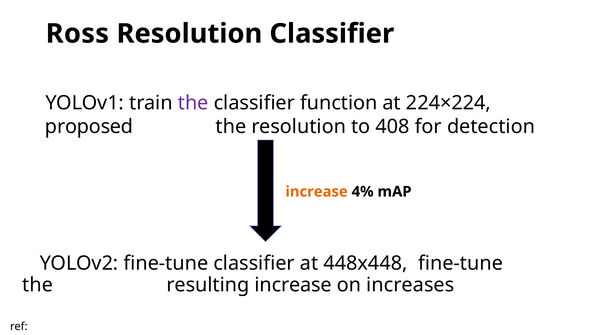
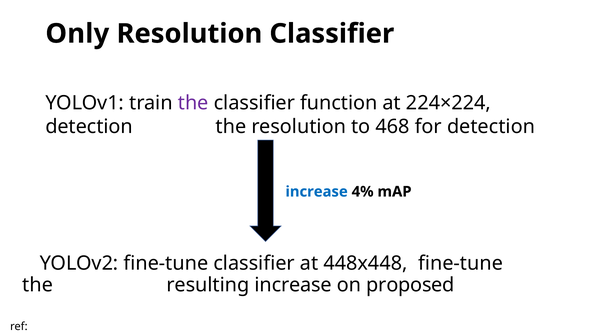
Ross: Ross -> Only (77, 34)
proposed: proposed -> detection (89, 127)
408: 408 -> 468 (393, 127)
increase colour: orange -> blue (317, 192)
increases: increases -> proposed (410, 285)
